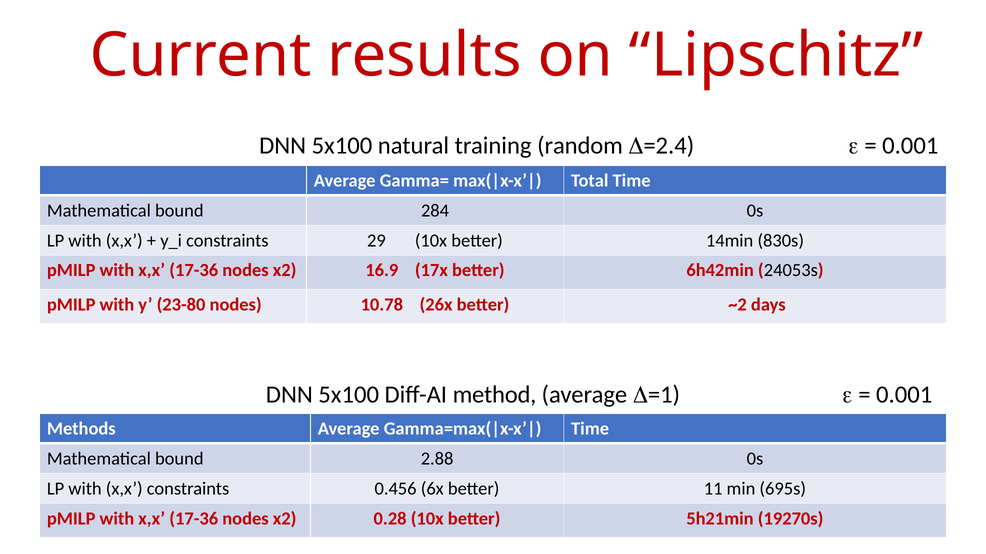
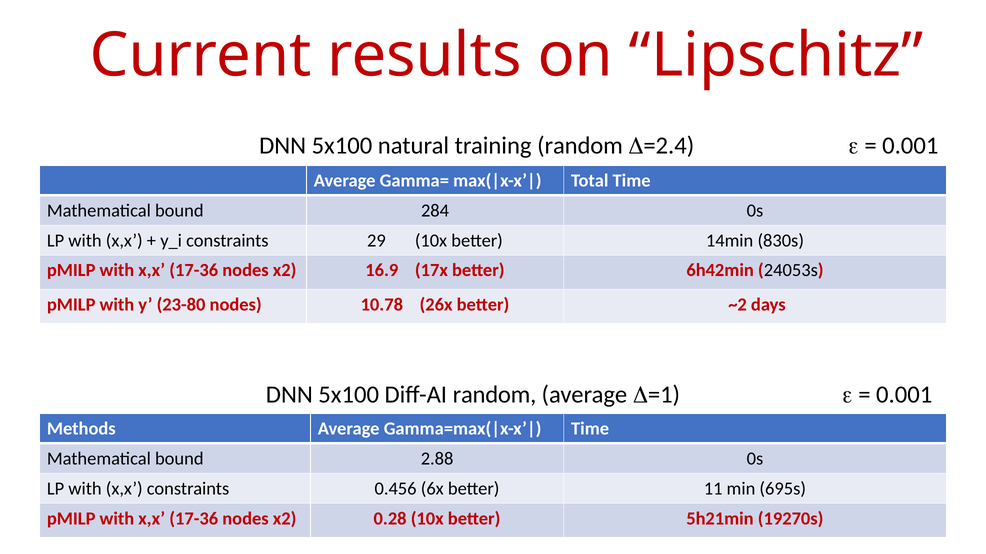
Diff-AI method: method -> random (495, 395)
